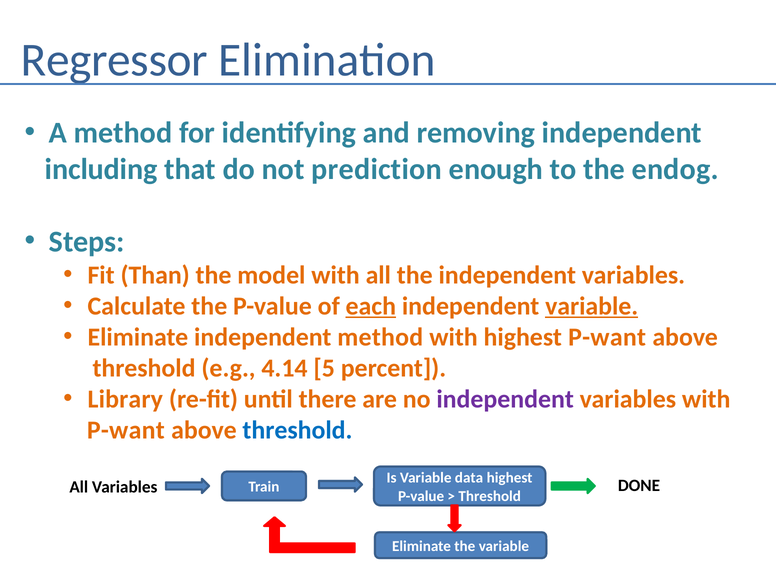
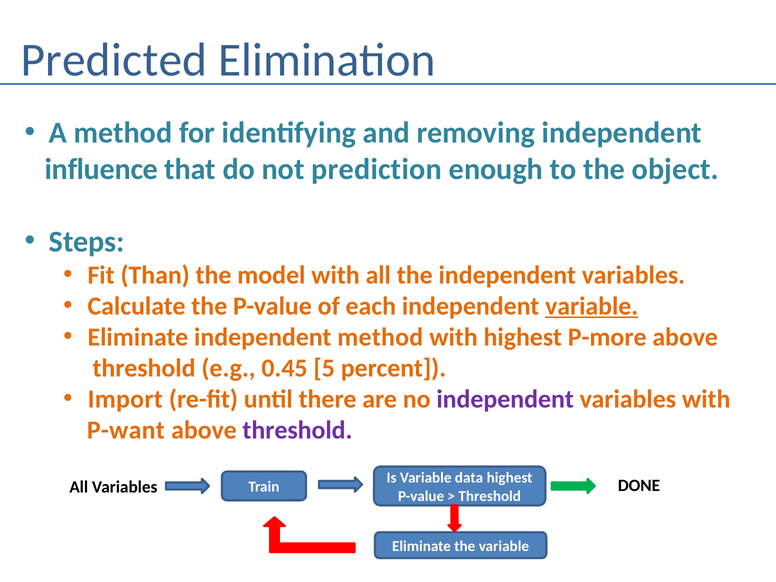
Regressor: Regressor -> Predicted (114, 60)
including: including -> influence (101, 169)
endog: endog -> object (675, 169)
each underline: present -> none (371, 306)
highest P-want: P-want -> P-more (607, 337)
4.14: 4.14 -> 0.45 (284, 368)
Library: Library -> Import (125, 399)
threshold colour: blue -> purple (297, 430)
